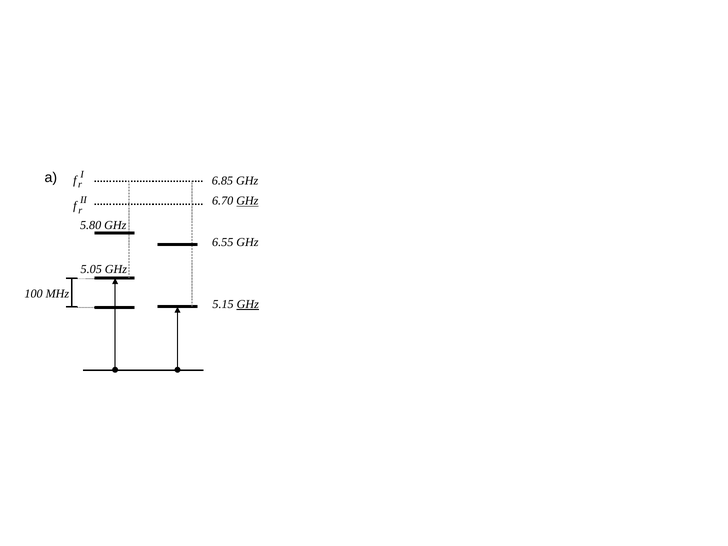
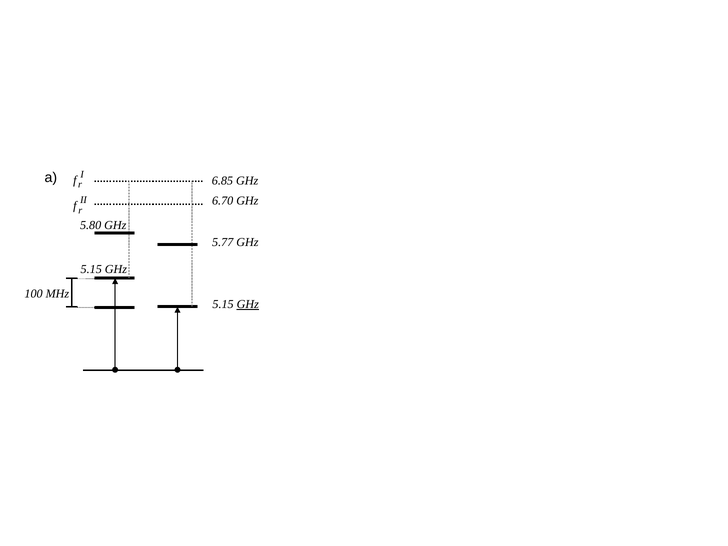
GHz underline: present -> none (247, 201)
6.55: 6.55 -> 5.77 (223, 242)
5.05: 5.05 -> 5.15 (91, 269)
